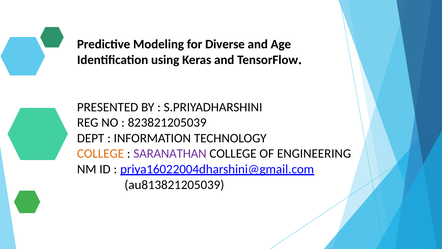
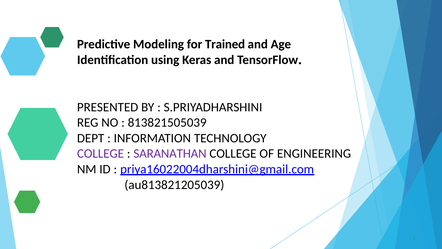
Diverse: Diverse -> Trained (225, 44)
823821205039: 823821205039 -> 813821505039 (167, 123)
COLLEGE colour: orange -> purple (101, 153)
